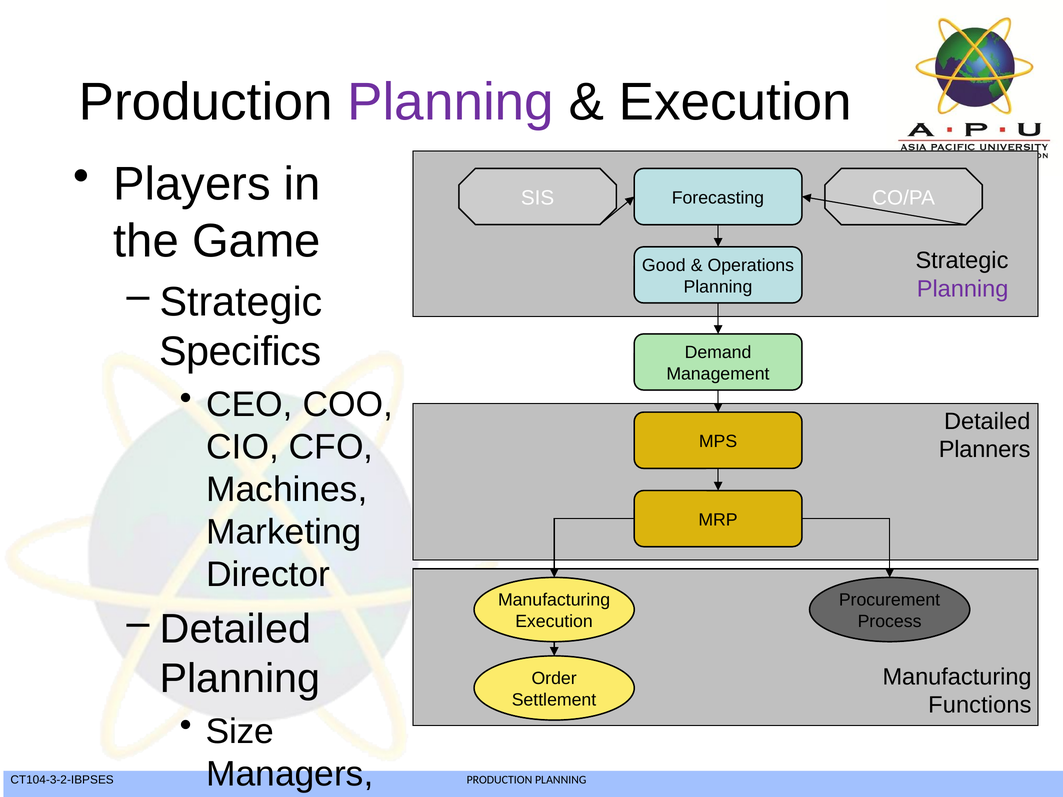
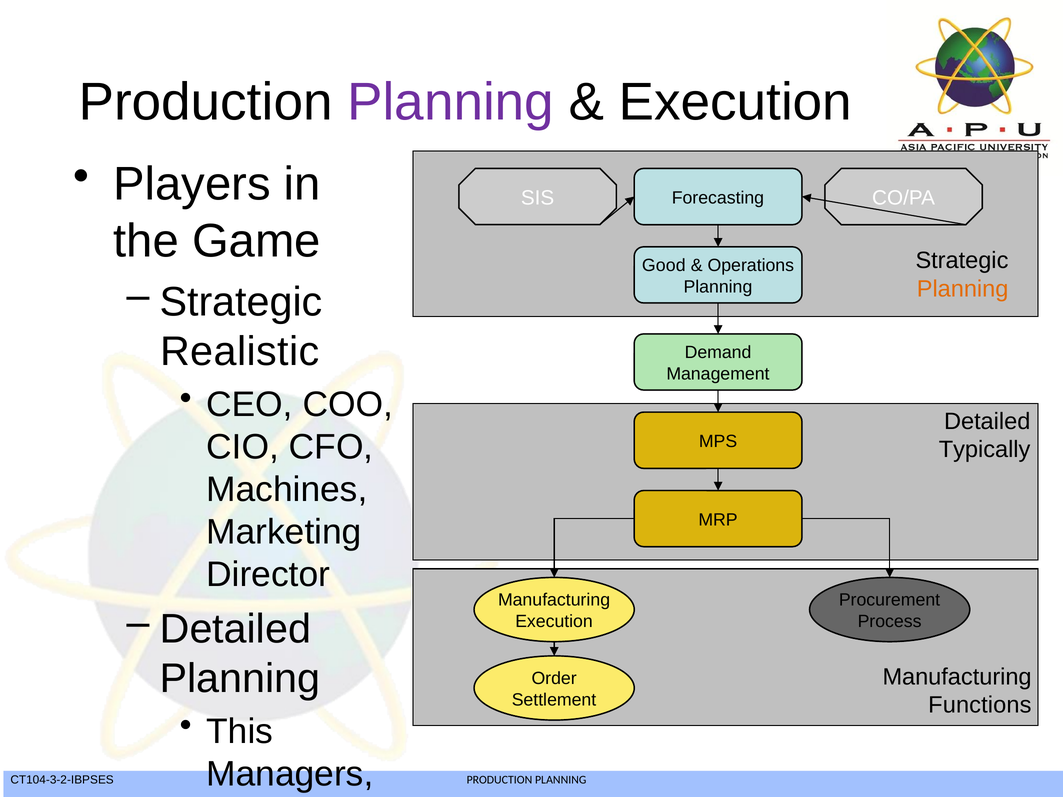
Planning colour: purple -> orange (963, 289)
Specifics: Specifics -> Realistic (240, 352)
Planners: Planners -> Typically (985, 450)
Size: Size -> This (240, 732)
